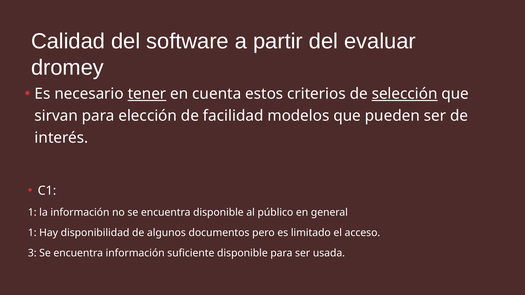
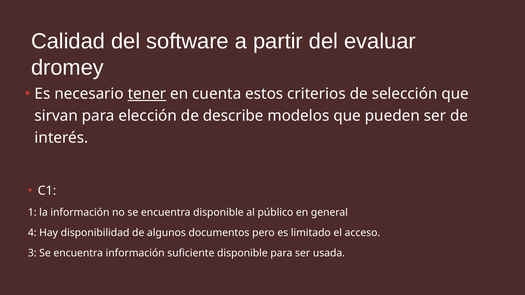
selección underline: present -> none (405, 94)
facilidad: facilidad -> describe (233, 116)
1: 1 -> 4 (32, 233)
